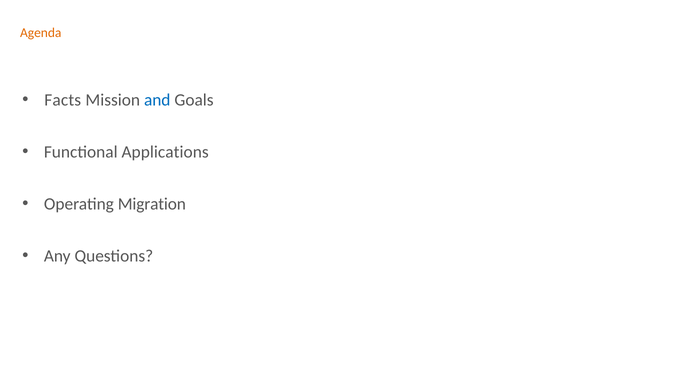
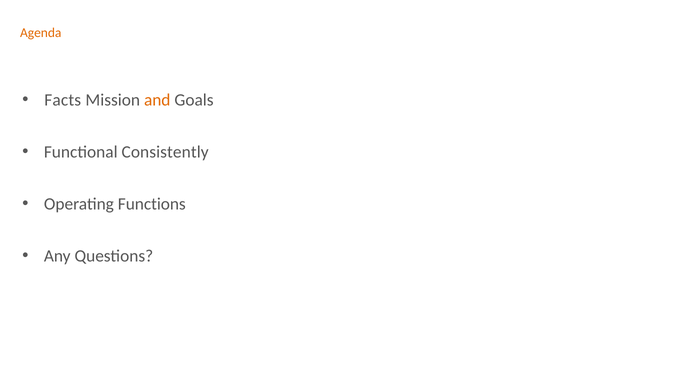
and colour: blue -> orange (157, 100)
Applications: Applications -> Consistently (165, 152)
Migration: Migration -> Functions (152, 204)
